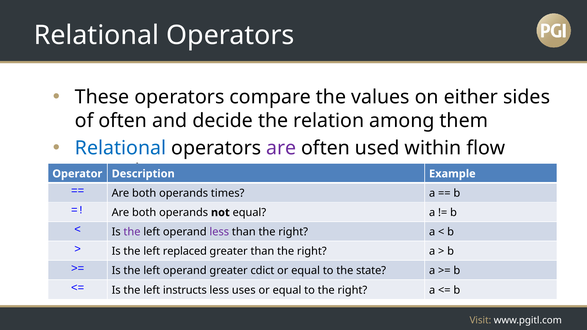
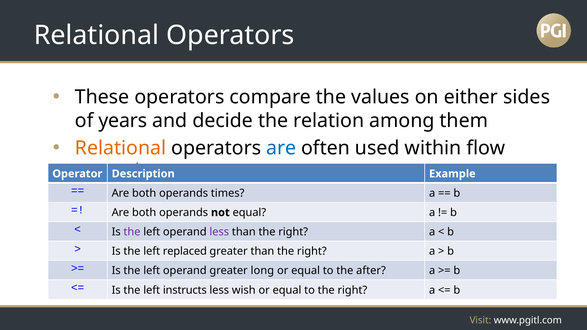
of often: often -> years (123, 121)
Relational colour: blue -> orange (121, 148)
are colour: purple -> blue (281, 148)
cdict: cdict -> long (262, 271)
state: state -> after (371, 271)
uses: uses -> wish (244, 290)
